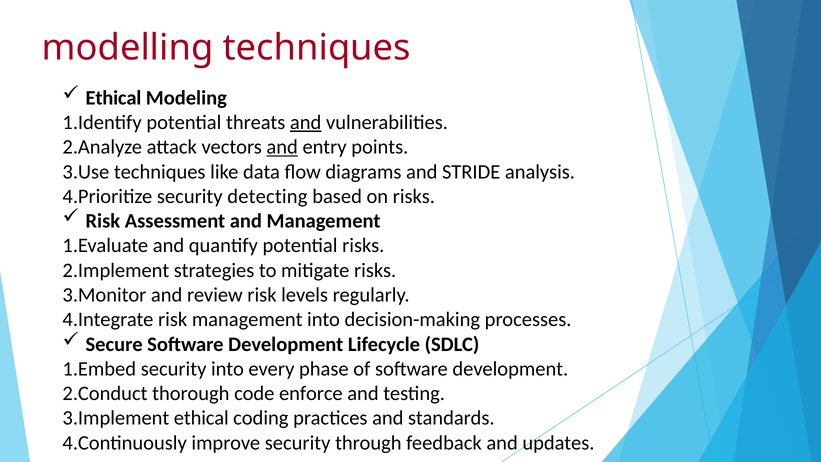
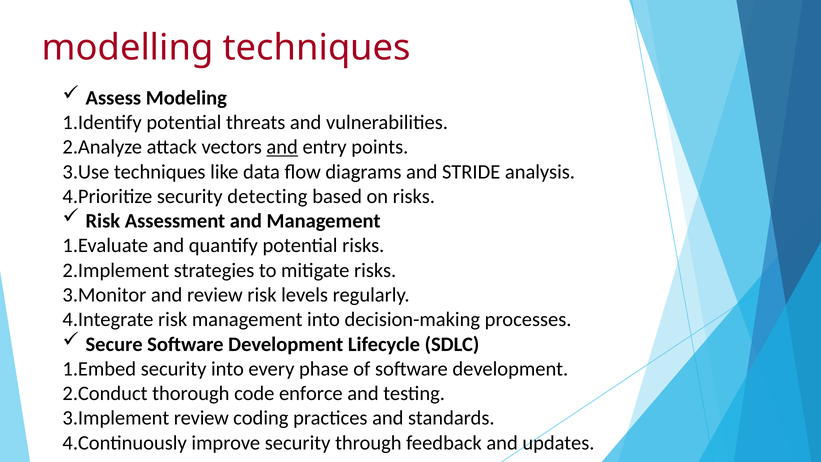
Ethical: Ethical -> Assess (113, 98)
and underline: present -> none (306, 122)
ethical: ethical -> review (201, 418)
